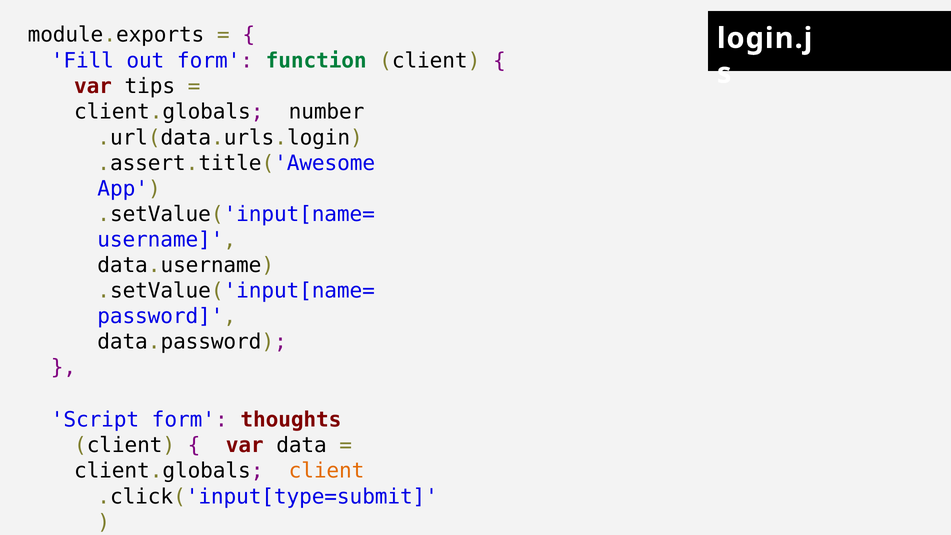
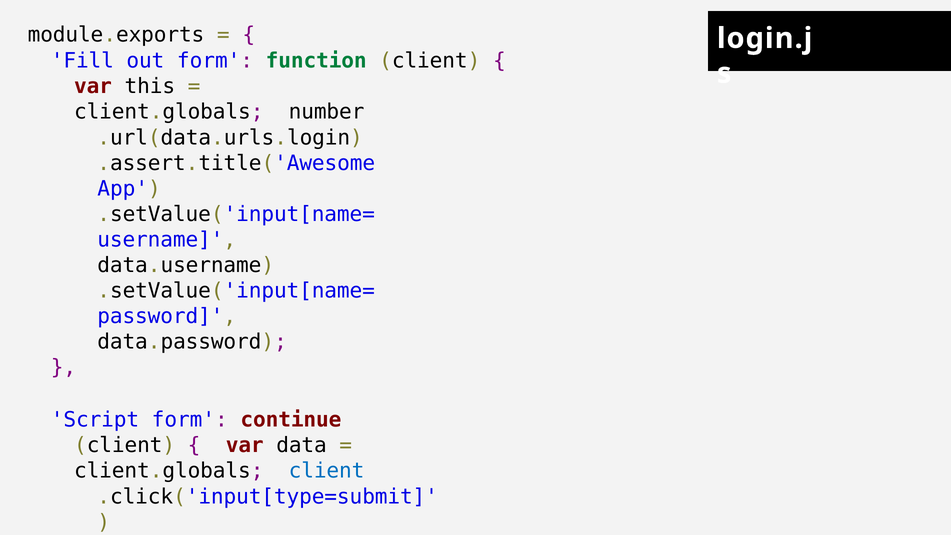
tips: tips -> this (150, 86)
thoughts: thoughts -> continue (291, 420)
client colour: orange -> blue (327, 471)
